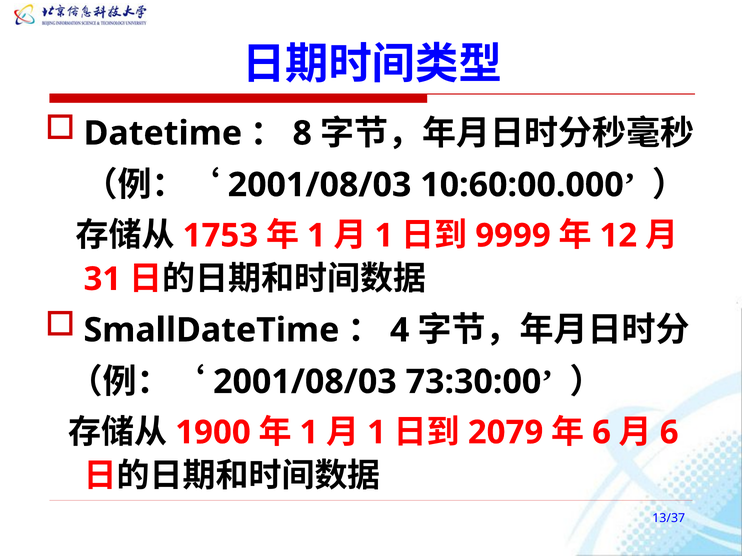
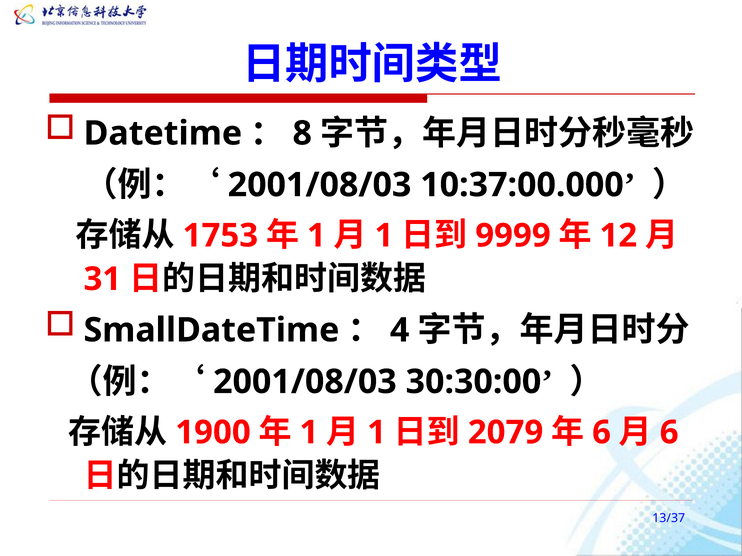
10:60:00.000: 10:60:00.000 -> 10:37:00.000 (522, 185)
73:30:00: 73:30:00 -> 30:30:00 (473, 382)
